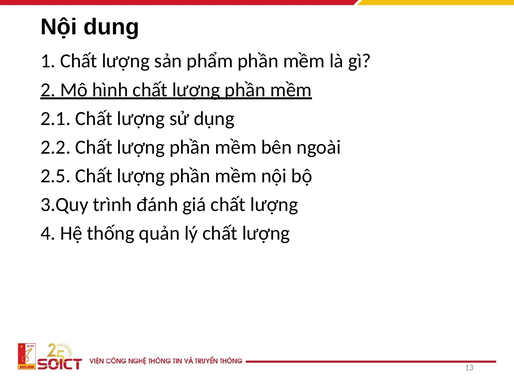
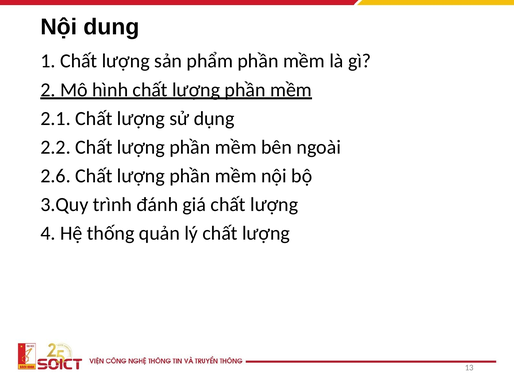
2.5: 2.5 -> 2.6 (56, 176)
